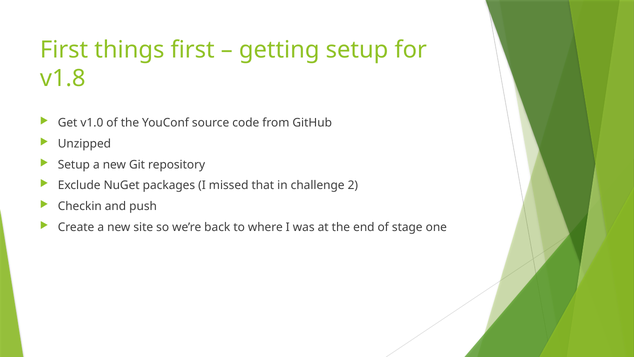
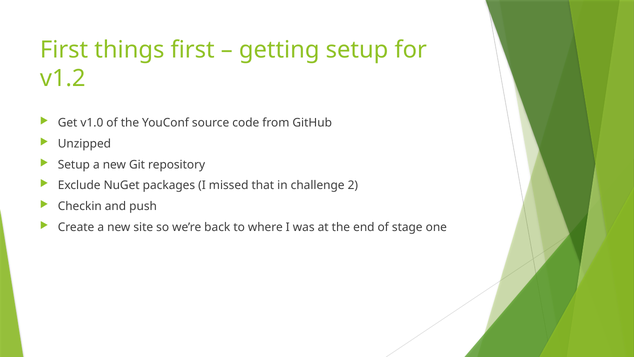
v1.8: v1.8 -> v1.2 (63, 79)
